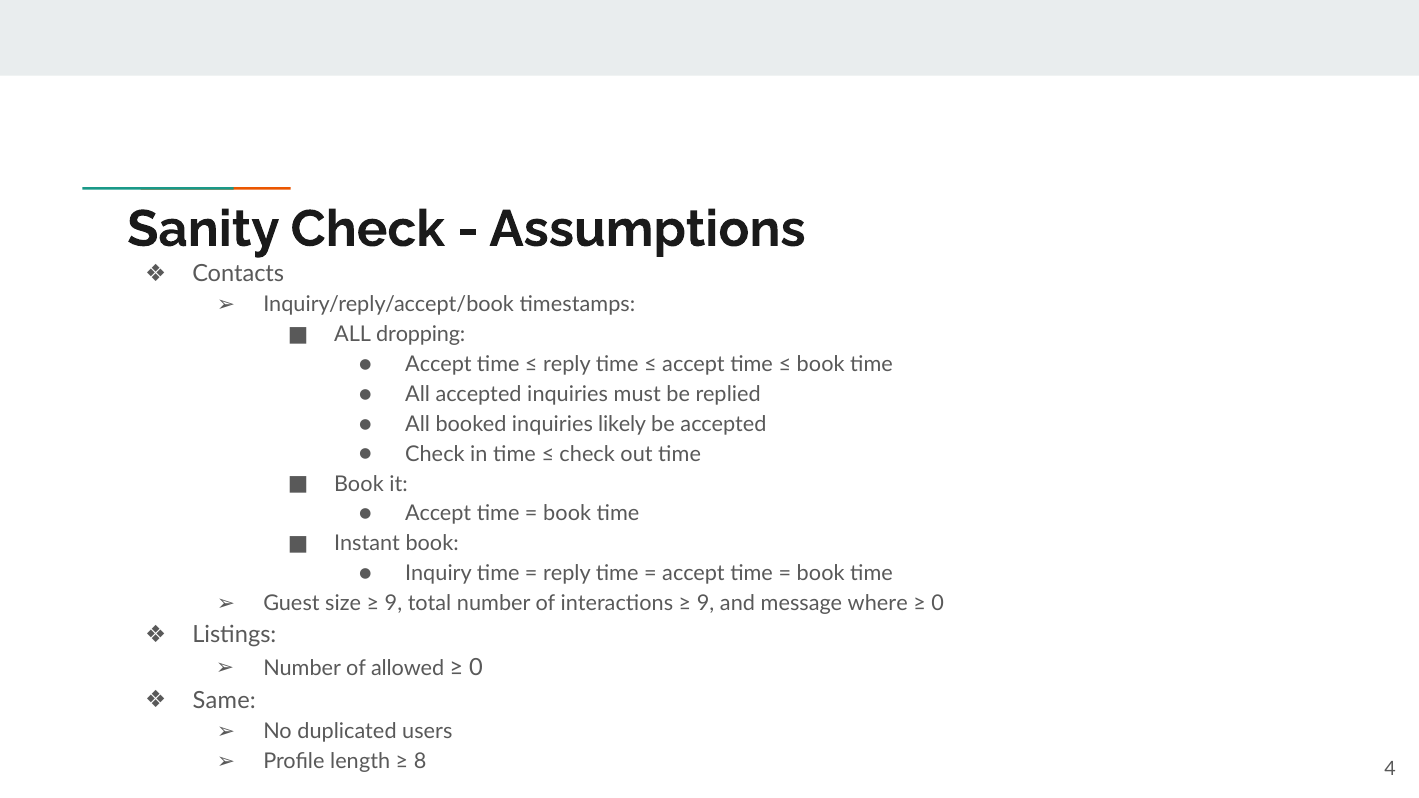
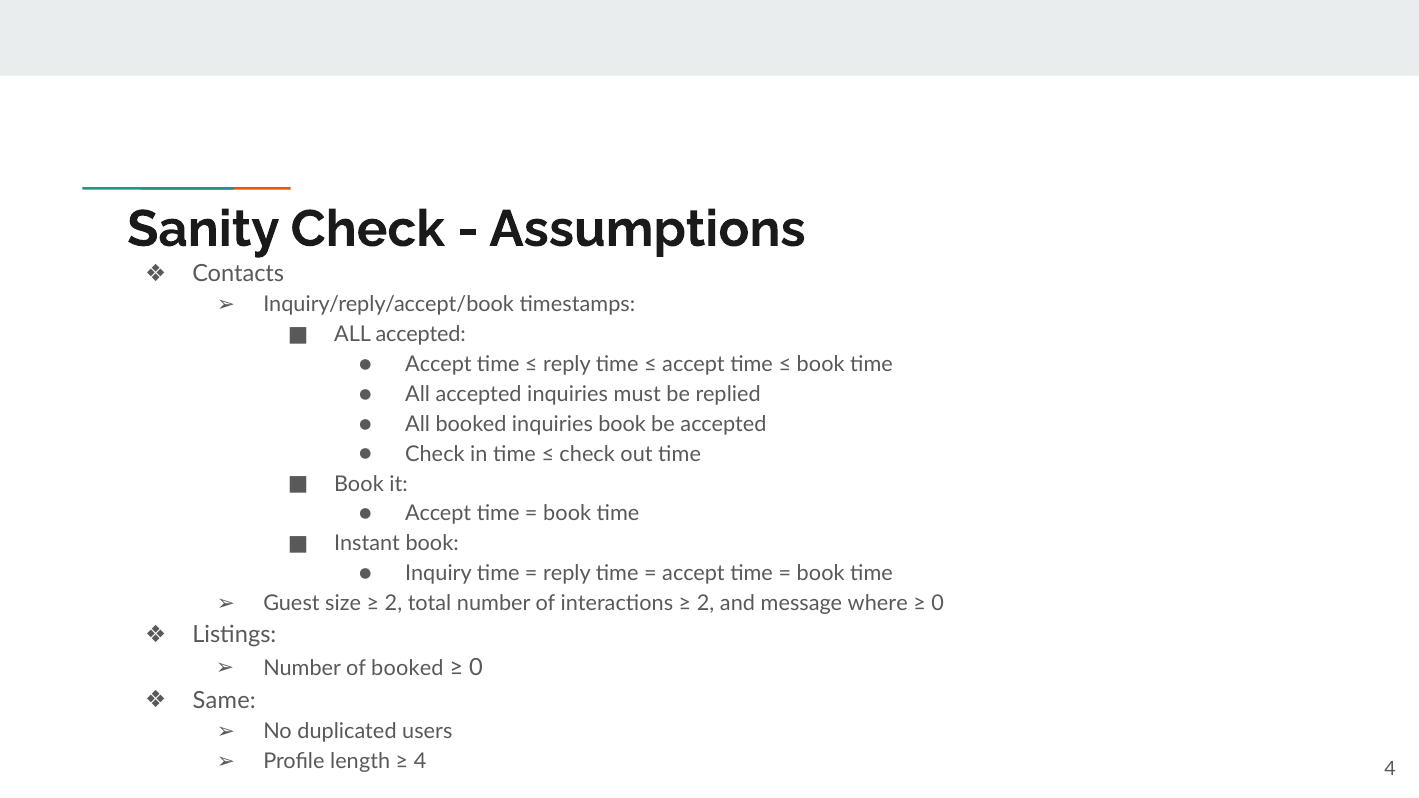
dropping: dropping -> accepted (421, 335)
inquiries likely: likely -> book (622, 424)
9: 9 -> 2 (393, 604)
9: 9 -> 2 (706, 604)
of allowed: allowed -> booked (407, 668)
8: 8 -> 4 (420, 761)
